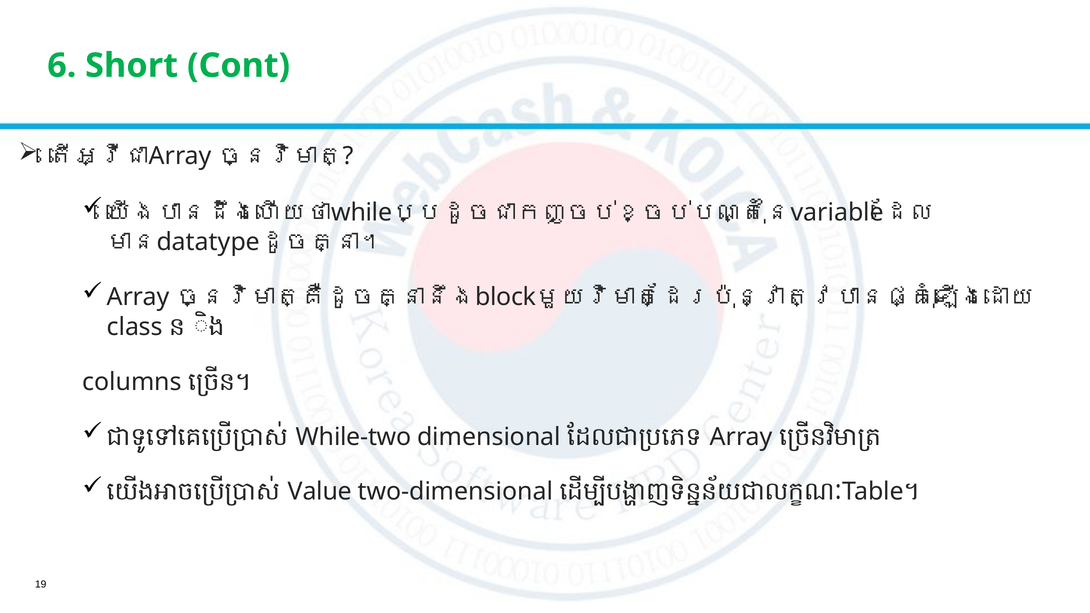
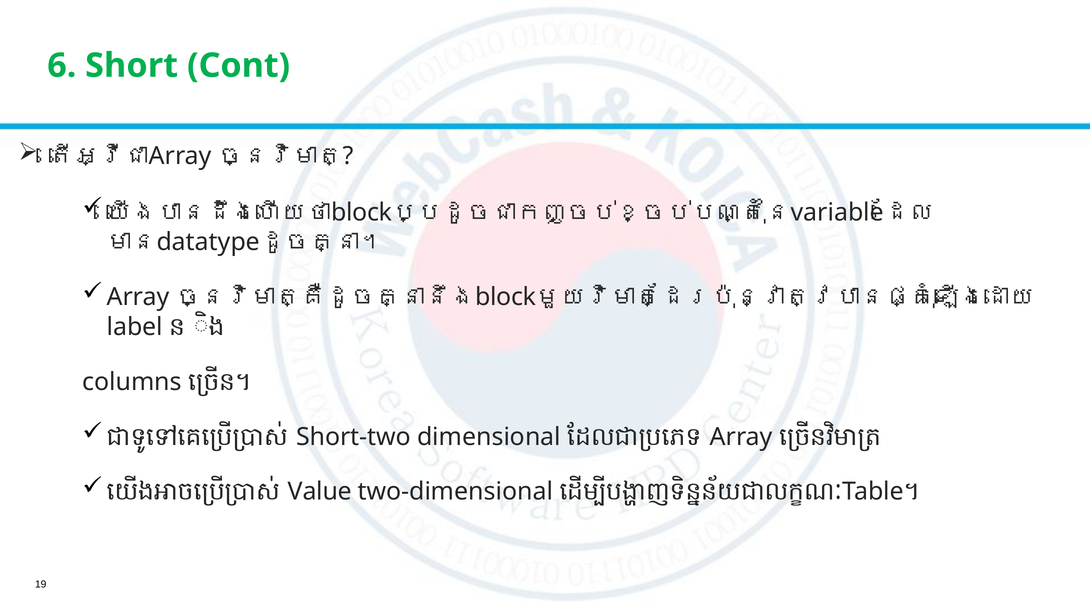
while: while -> block (362, 212)
class: class -> label (135, 327)
While-two: While-two -> Short-two (354, 437)
